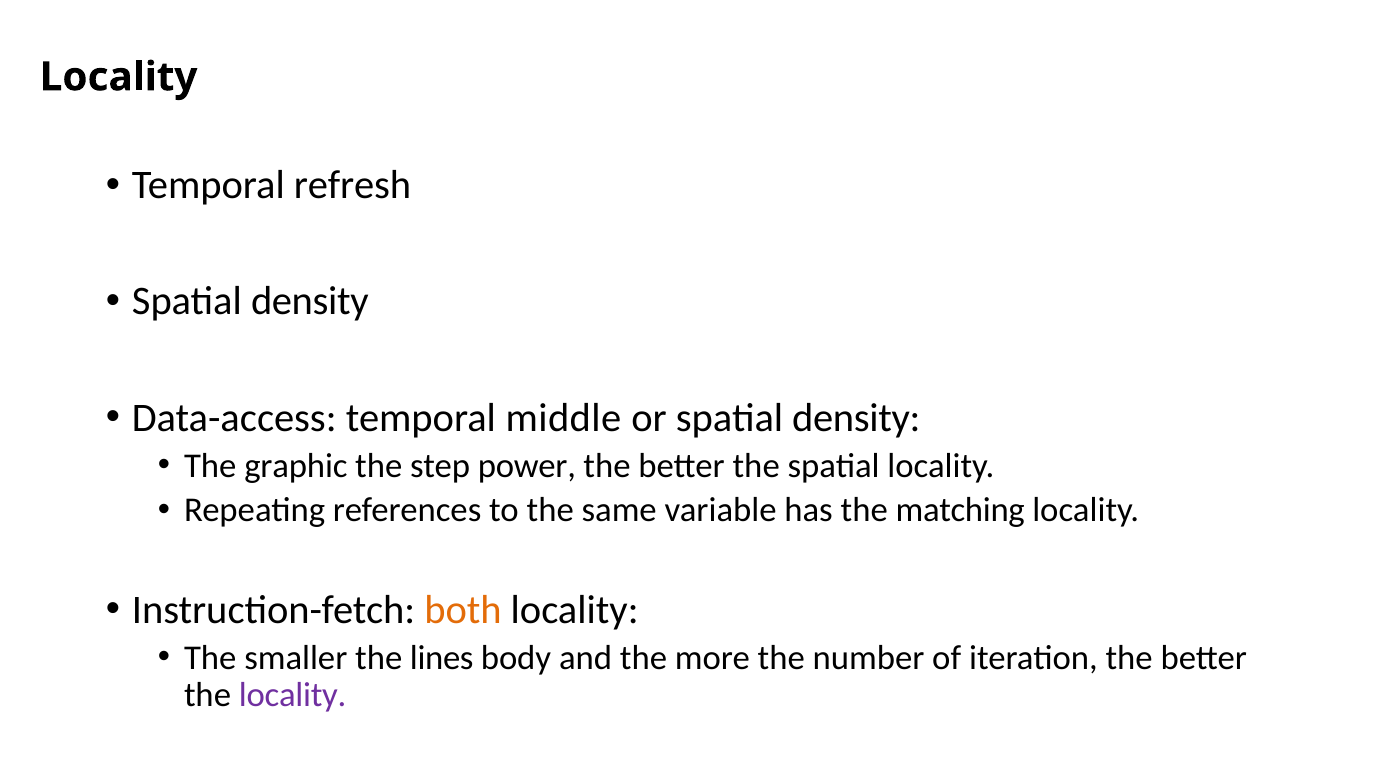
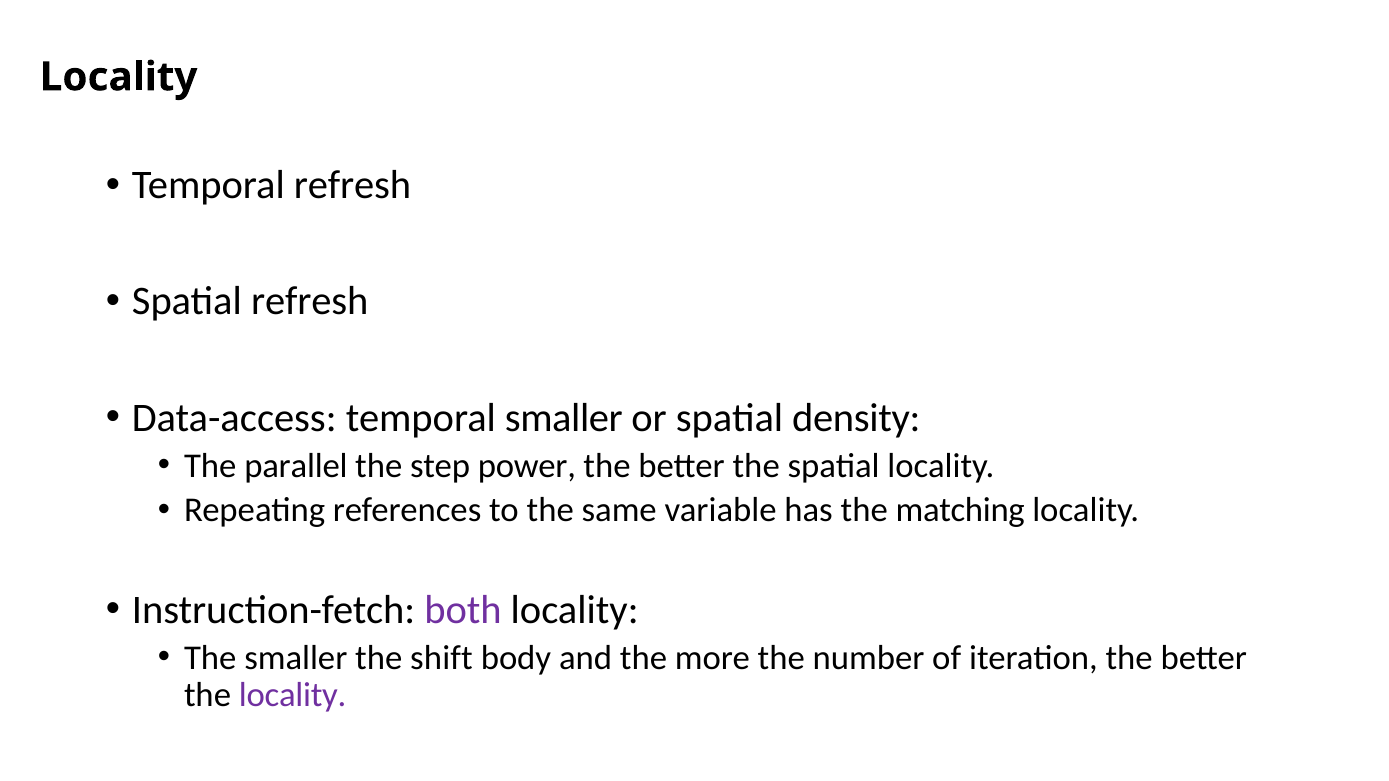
density: density -> refresh (310, 302)
temporal middle: middle -> smaller (564, 418)
graphic: graphic -> parallel (296, 466)
both colour: orange -> purple (463, 610)
lines: lines -> shift (441, 658)
